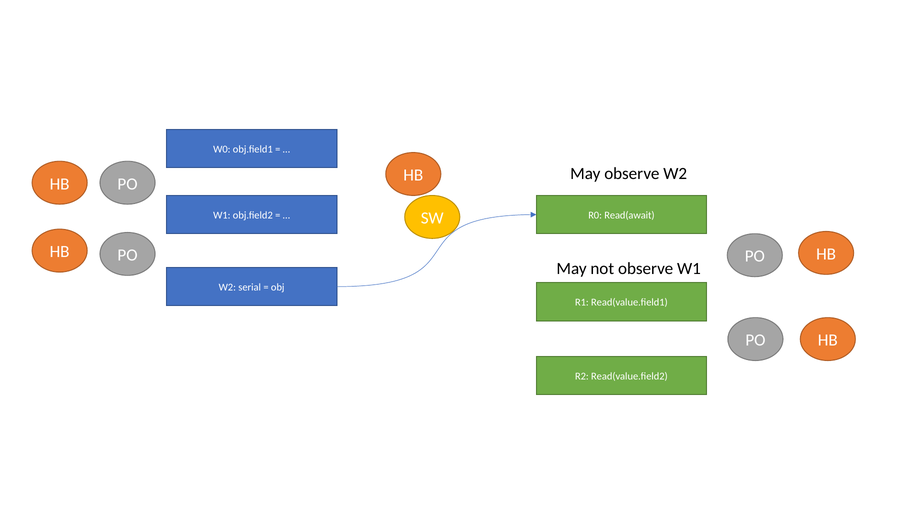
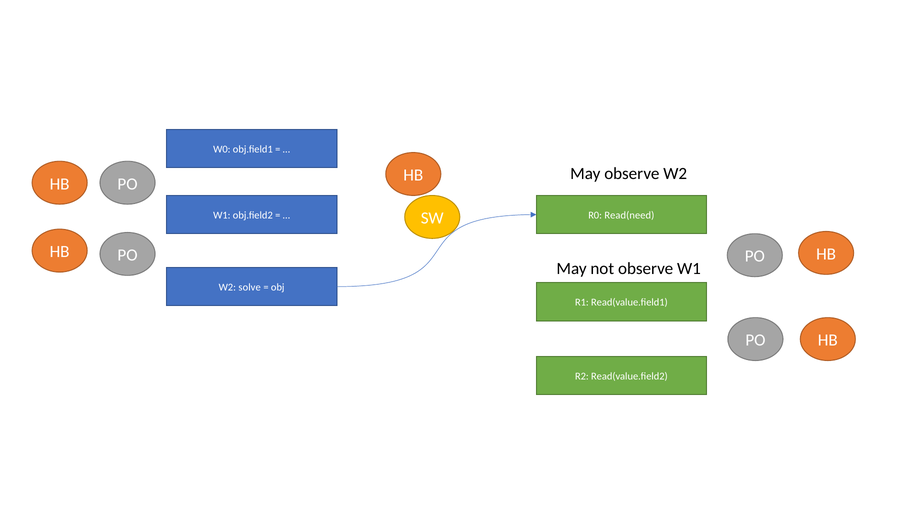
Read(await: Read(await -> Read(need (629, 215)
serial: serial -> solve (250, 288)
